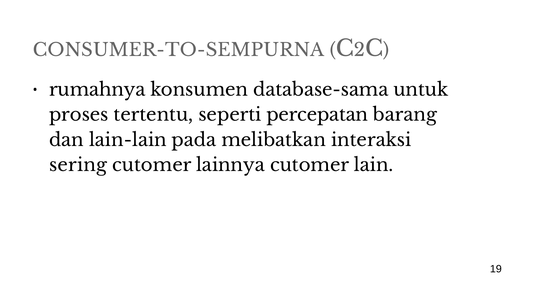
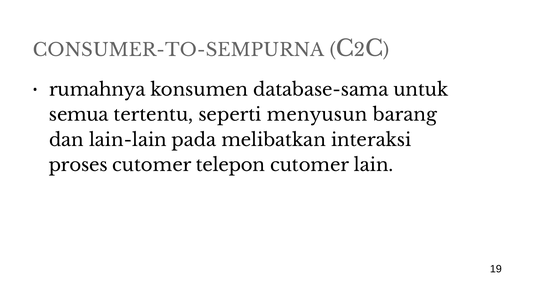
proses: proses -> semua (79, 115)
percepatan: percepatan -> menyusun (317, 115)
sering: sering -> proses (78, 165)
lainnya: lainnya -> telepon (231, 165)
